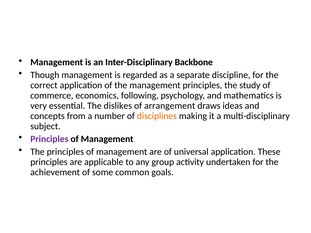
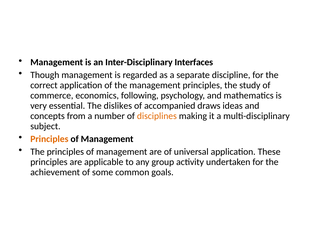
Backbone: Backbone -> Interfaces (194, 62)
arrangement: arrangement -> accompanied (170, 106)
Principles colour: purple -> orange (49, 139)
